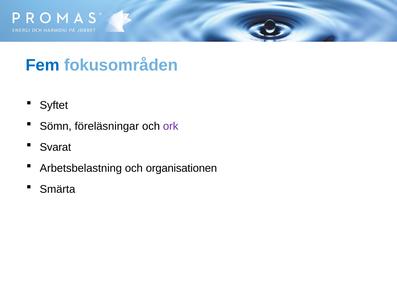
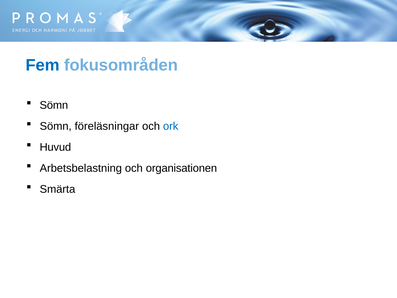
Syftet: Syftet -> Sömn (54, 105)
ork colour: purple -> blue (171, 126)
Svarat: Svarat -> Huvud (55, 147)
